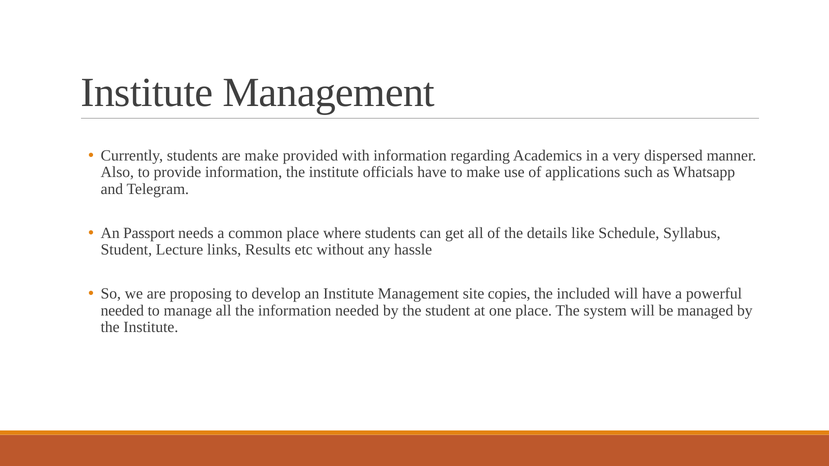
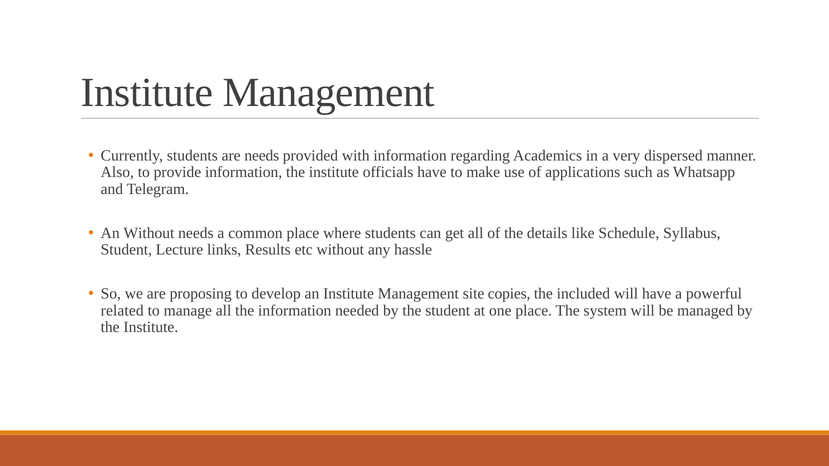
are make: make -> needs (262, 156)
An Passport: Passport -> Without (149, 233)
needed: needed -> related (122, 311)
